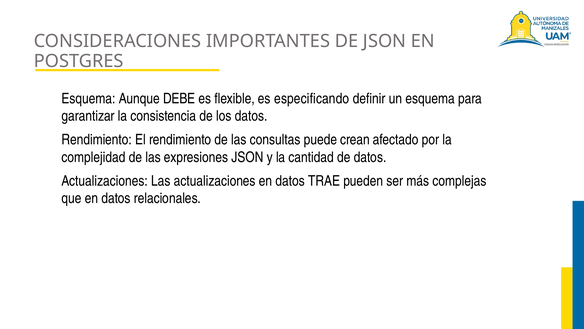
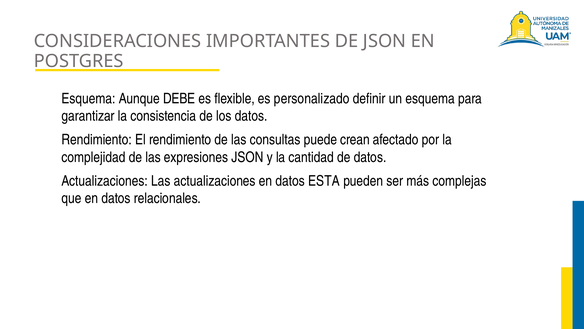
especificando: especificando -> personalizado (312, 98)
TRAE: TRAE -> ESTA (324, 181)
